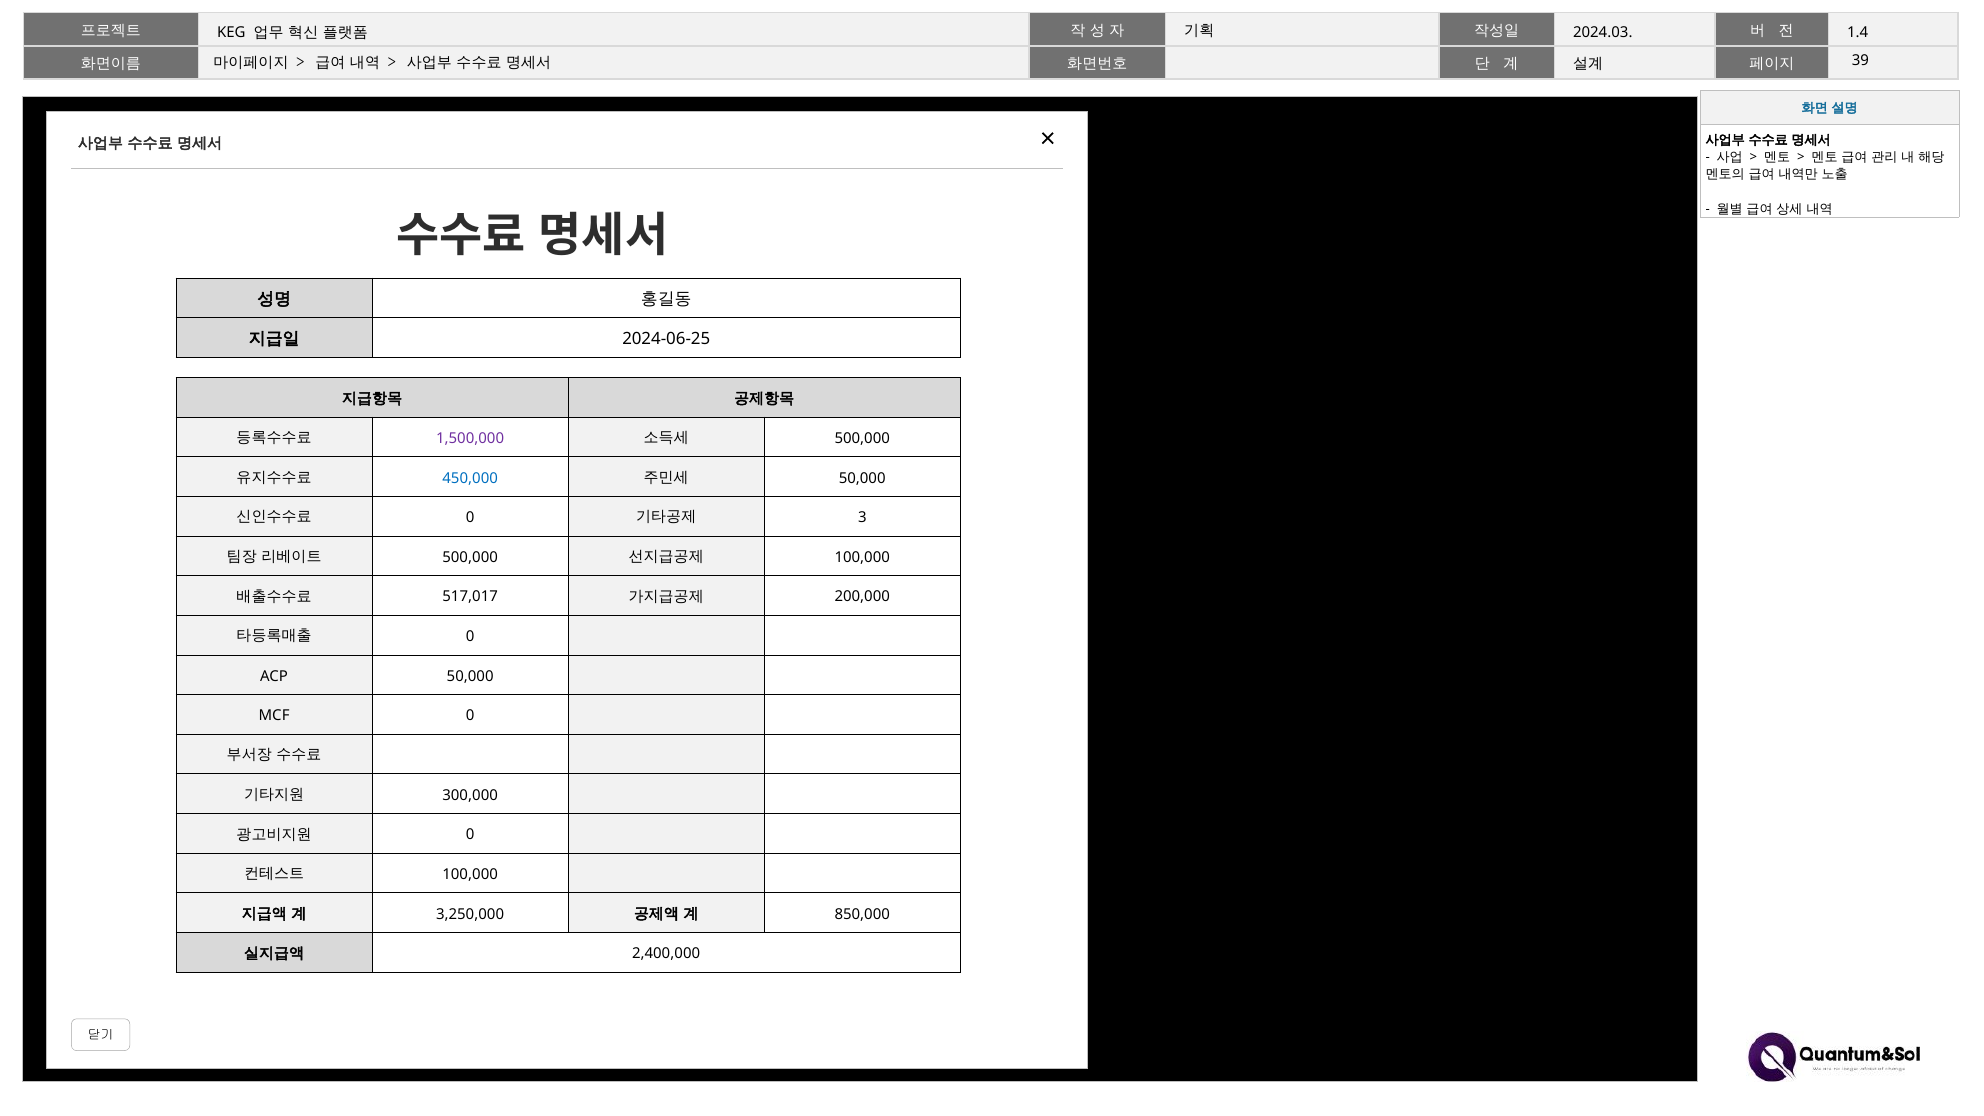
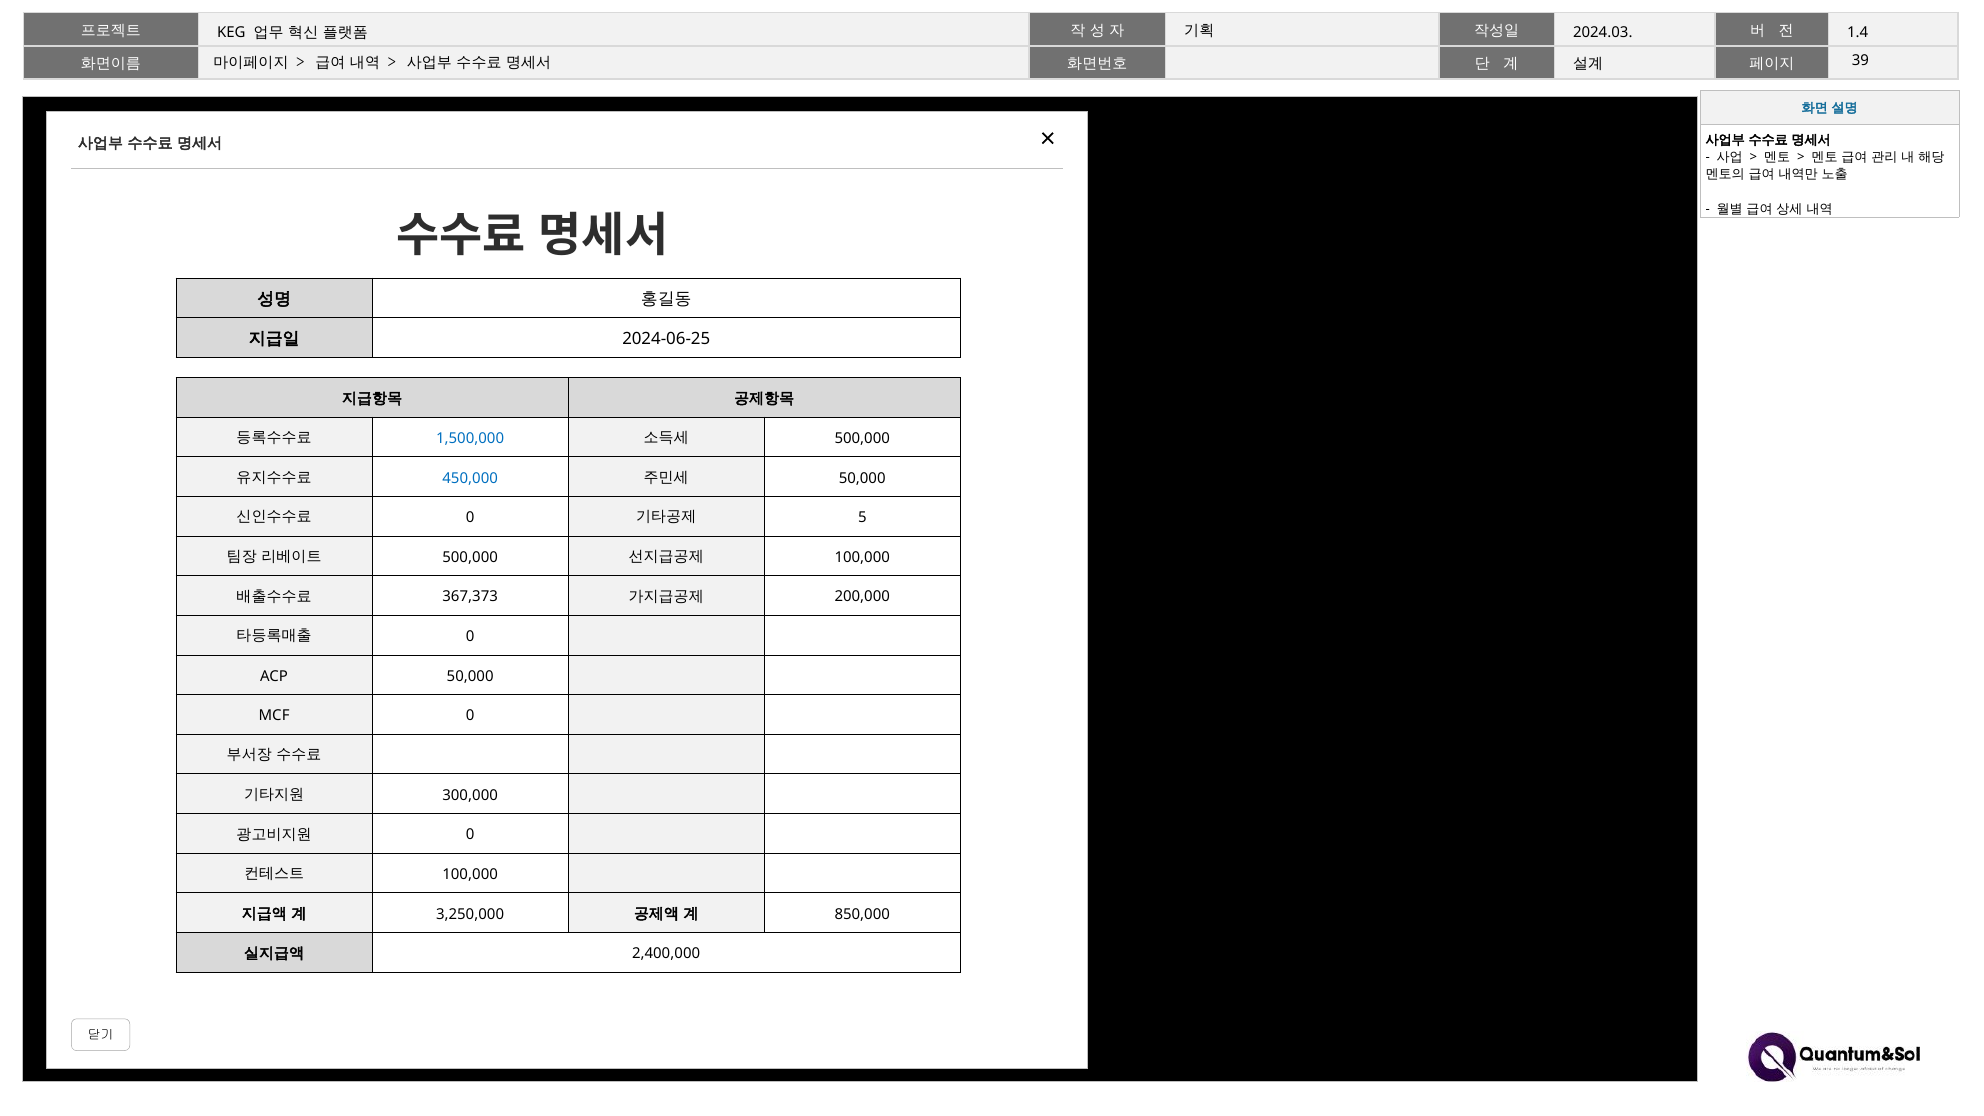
1,500,000 colour: purple -> blue (470, 438)
3: 3 -> 5 (862, 518)
517,017: 517,017 -> 367,373 (470, 597)
